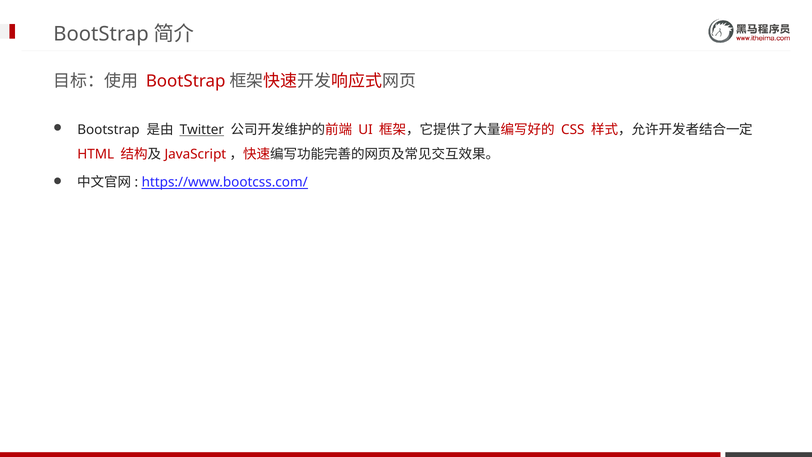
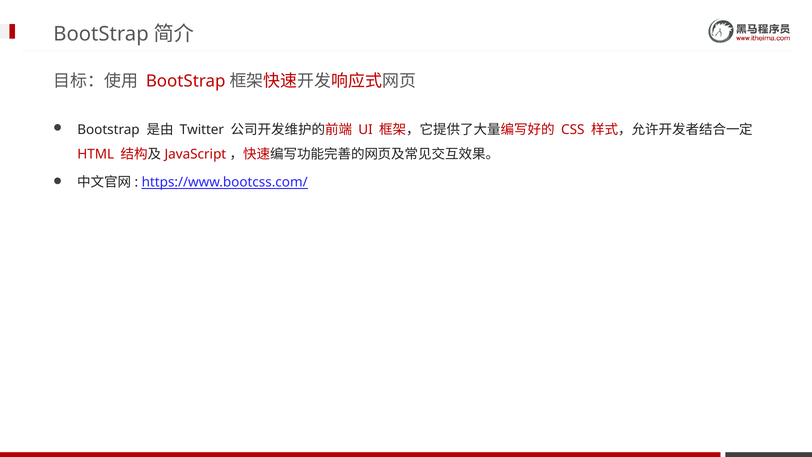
Twitter underline: present -> none (202, 130)
